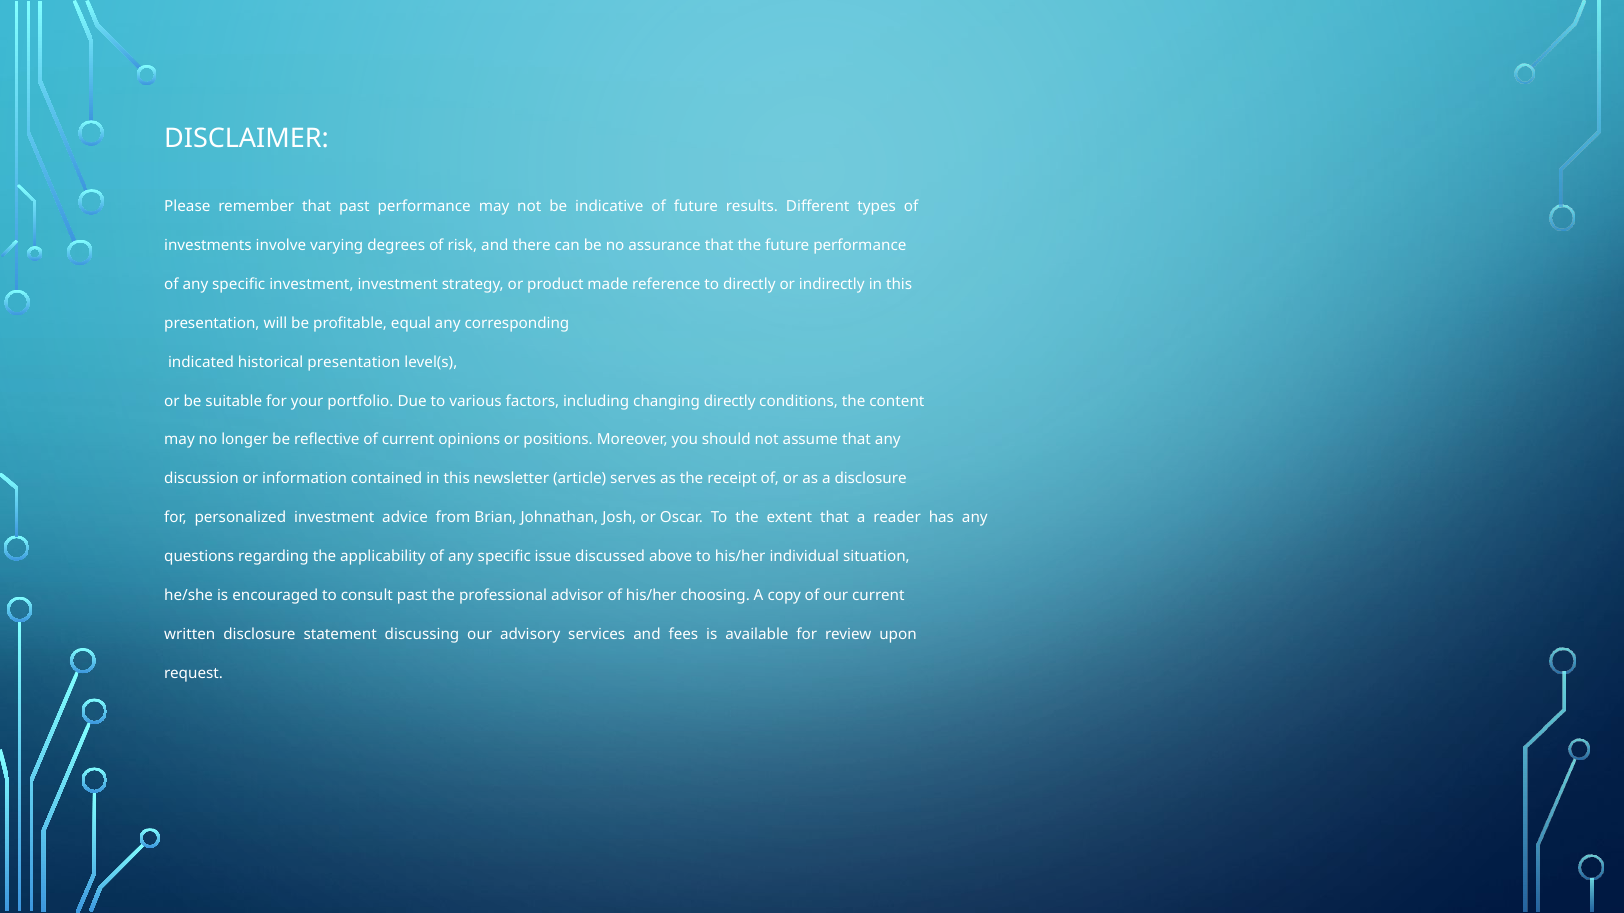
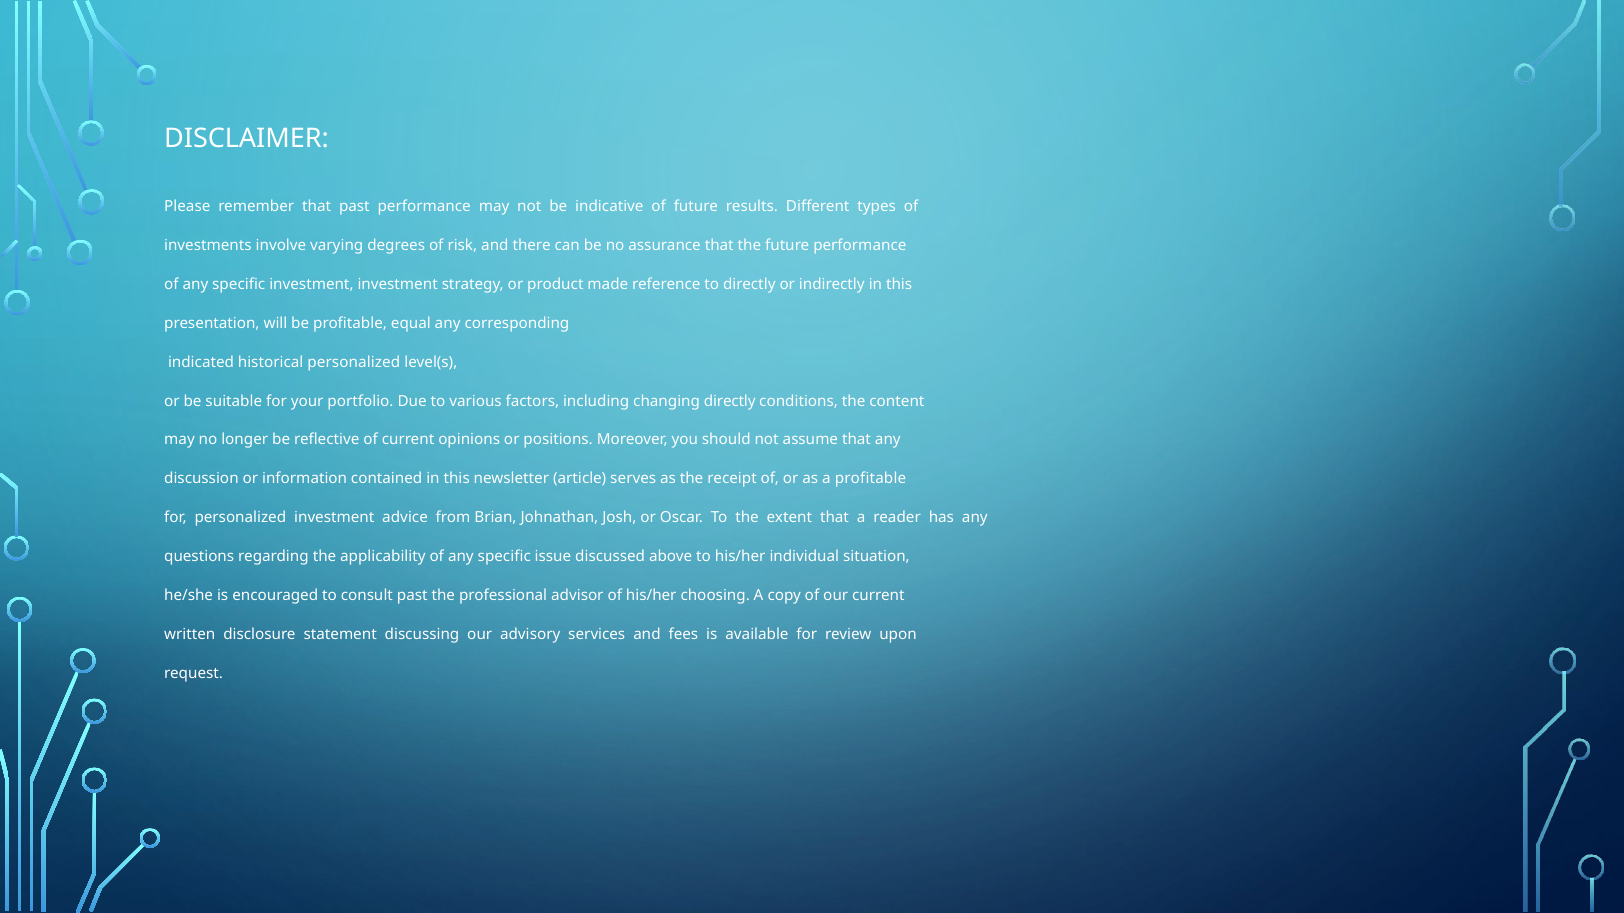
historical presentation: presentation -> personalized (354, 362)
a disclosure: disclosure -> profitable (870, 479)
